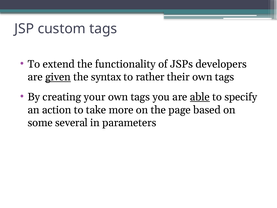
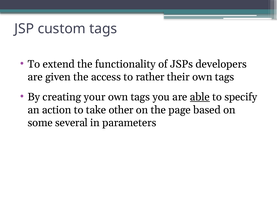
given underline: present -> none (58, 77)
syntax: syntax -> access (106, 77)
more: more -> other (121, 110)
